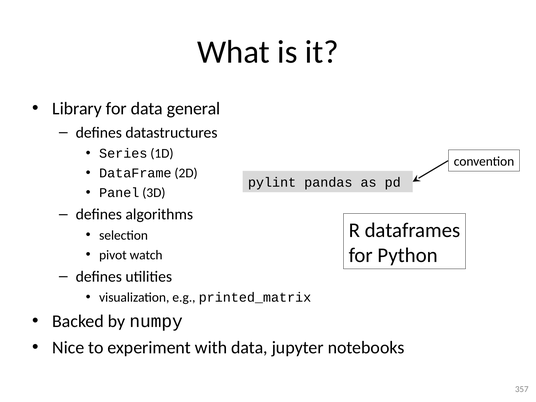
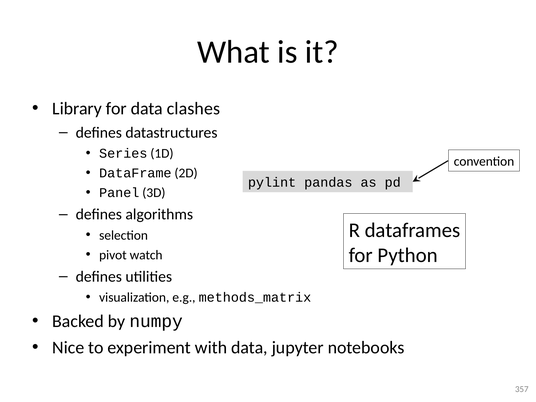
general: general -> clashes (194, 108)
printed_matrix: printed_matrix -> methods_matrix (255, 298)
